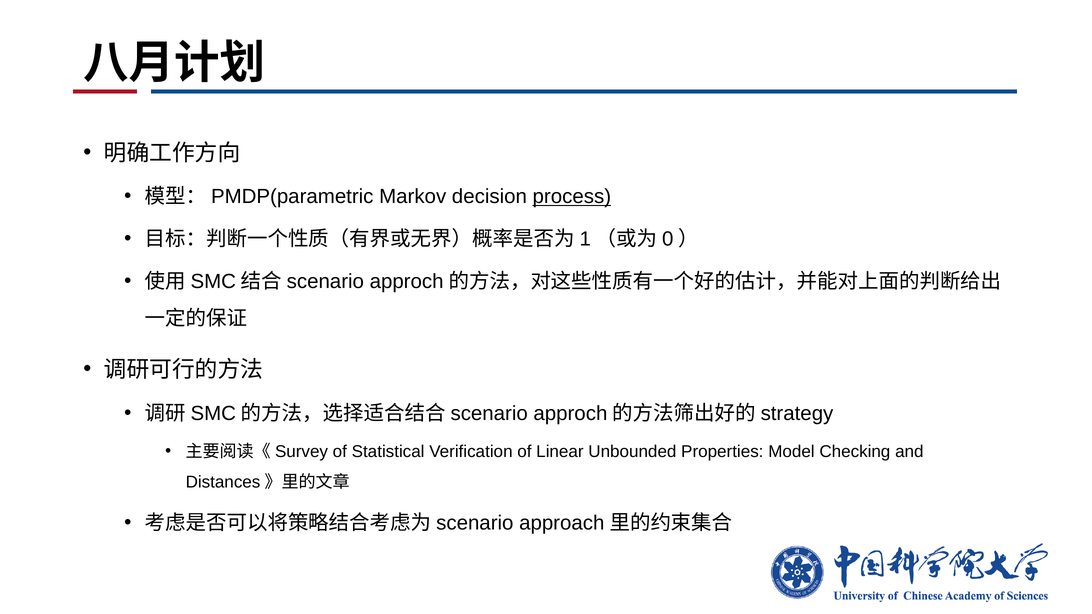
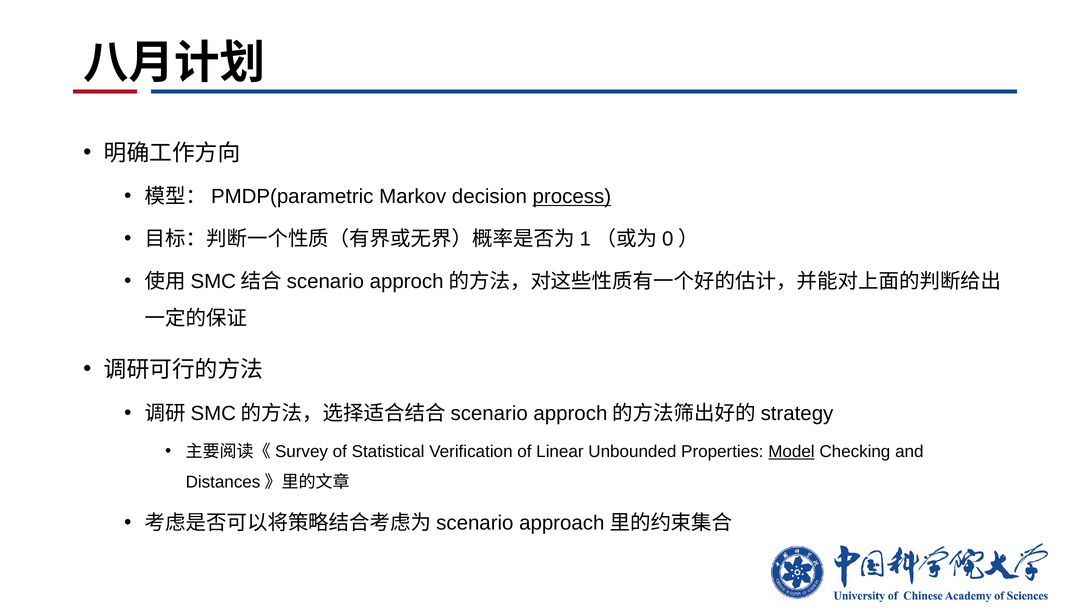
Model underline: none -> present (791, 452)
